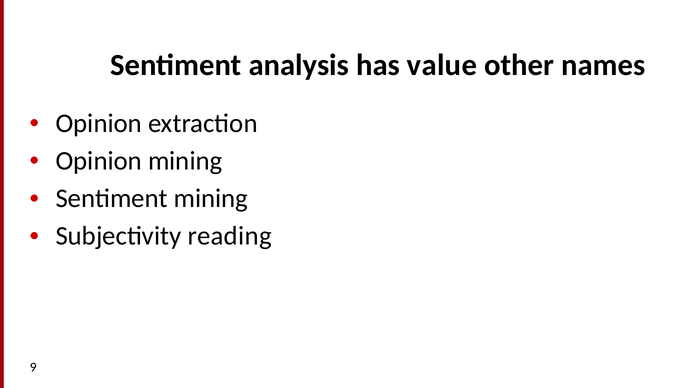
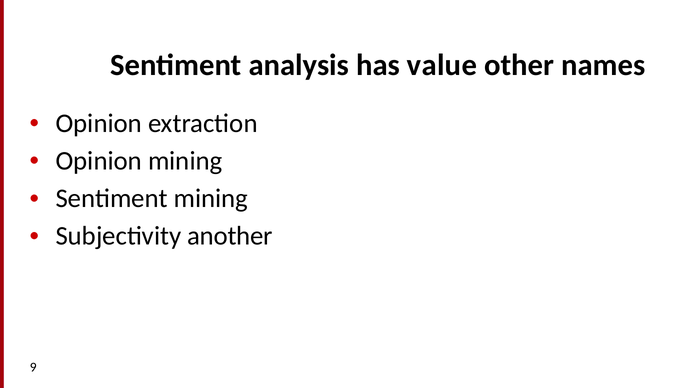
reading: reading -> another (230, 236)
